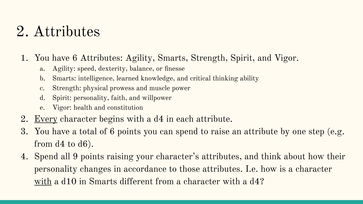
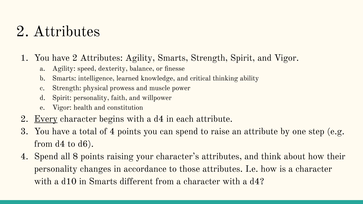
have 6: 6 -> 2 (75, 58)
of 6: 6 -> 4 (112, 132)
9: 9 -> 8 (75, 157)
with underline: present -> none (43, 182)
